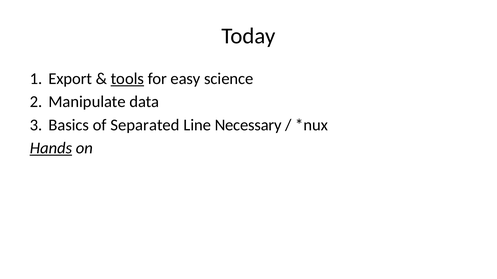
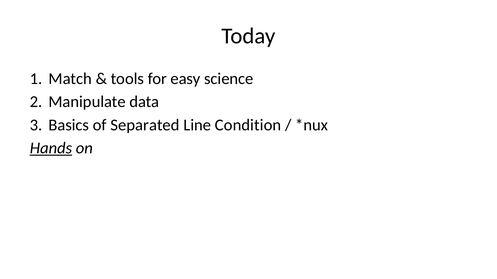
Export: Export -> Match (70, 79)
tools underline: present -> none (127, 79)
Necessary: Necessary -> Condition (248, 125)
